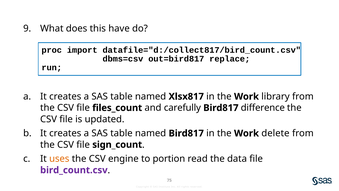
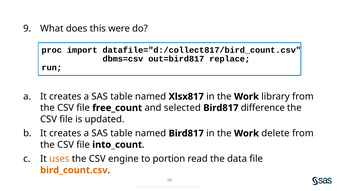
have: have -> were (119, 29)
files_count: files_count -> free_count (117, 108)
carefully: carefully -> selected (182, 108)
sign_count: sign_count -> into_count (117, 144)
bird_count.csv colour: purple -> orange (74, 170)
